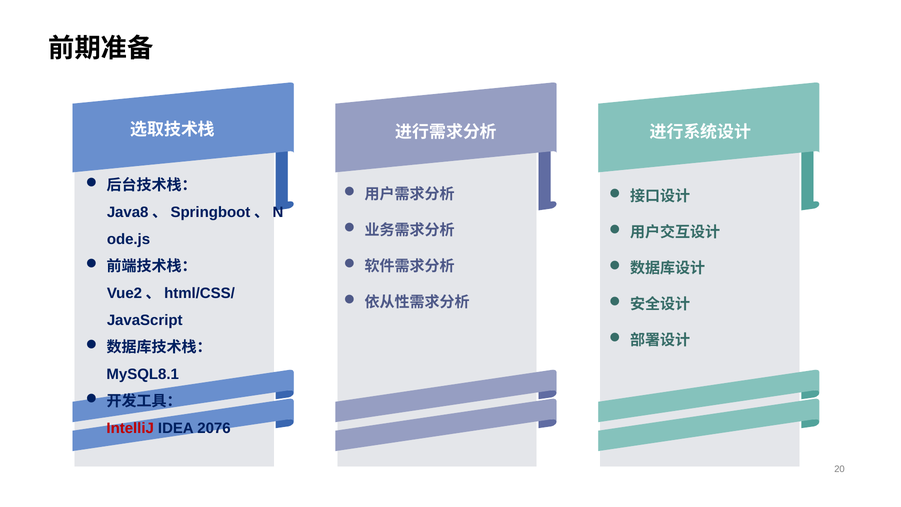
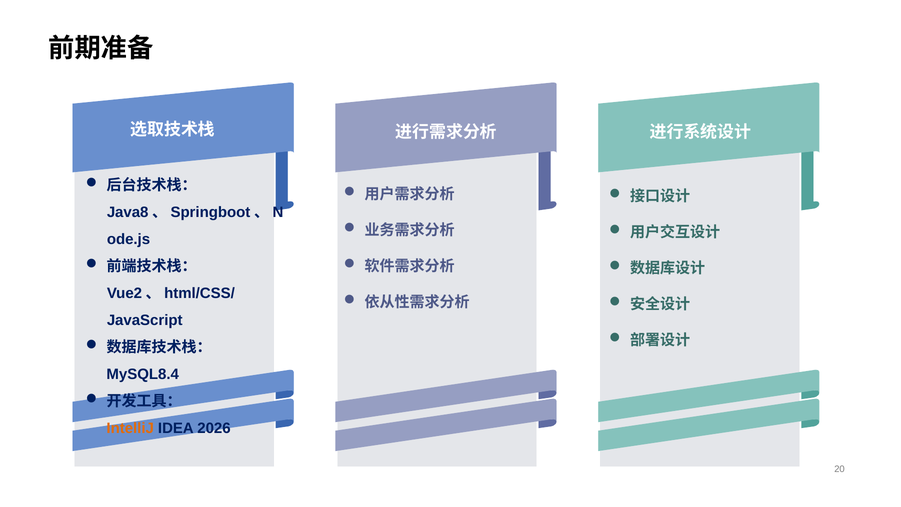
MySQL8.1: MySQL8.1 -> MySQL8.4 (143, 374)
IntelliJ colour: red -> orange (130, 428)
2076: 2076 -> 2026 (214, 428)
